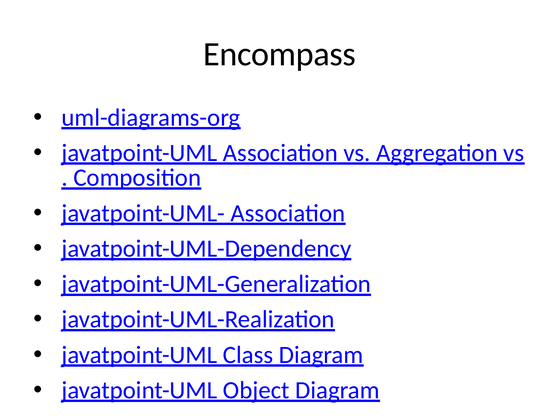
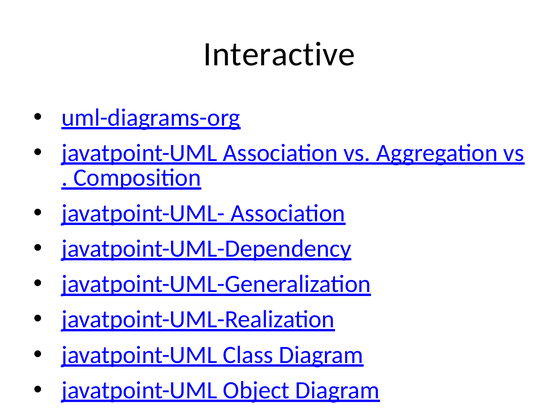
Encompass: Encompass -> Interactive (279, 54)
